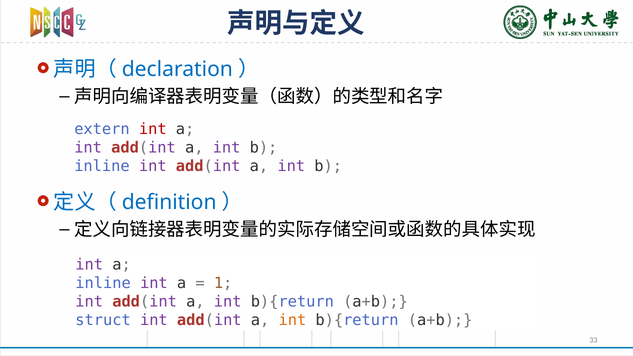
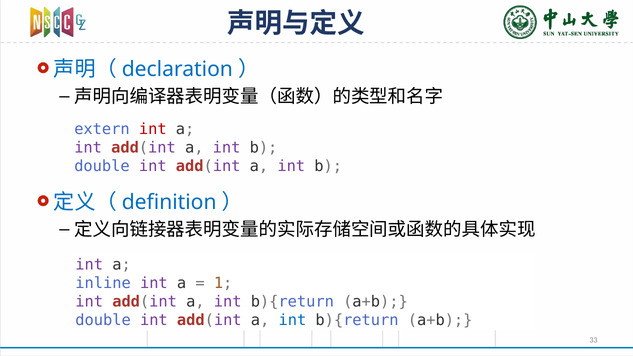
inline: inline -> double (102, 166)
struct: struct -> double (103, 320)
int colour: orange -> blue (292, 320)
